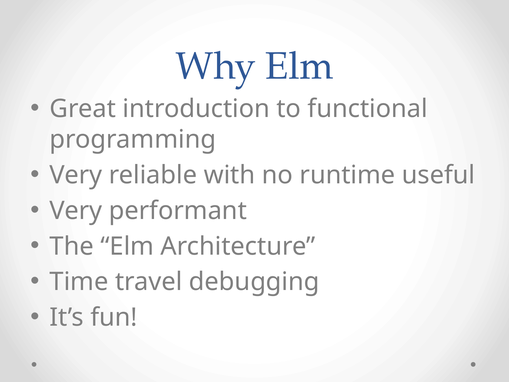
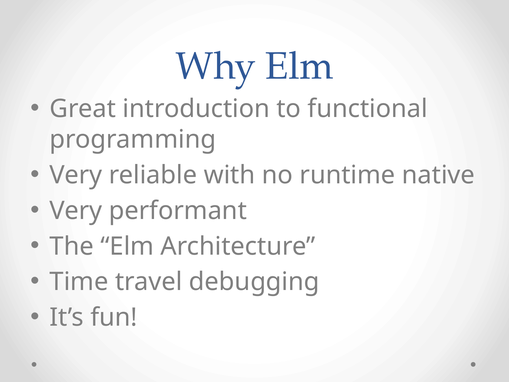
useful: useful -> native (438, 175)
